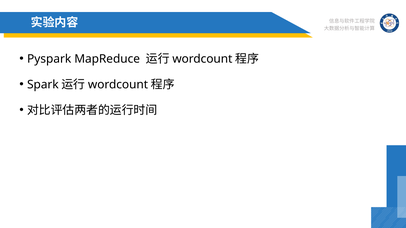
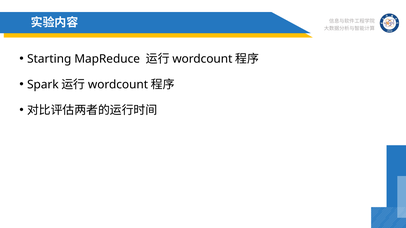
Pyspark: Pyspark -> Starting (49, 59)
